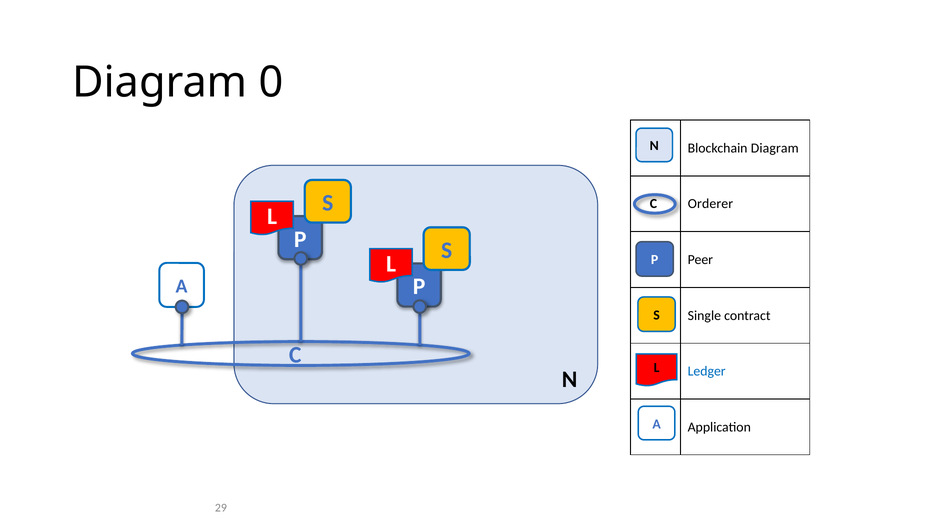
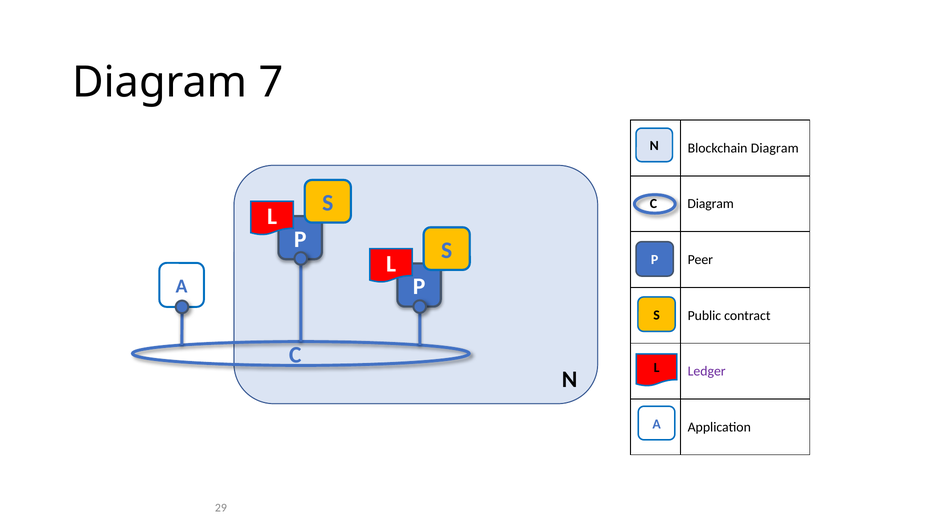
0: 0 -> 7 (271, 82)
Orderer: Orderer -> Diagram (711, 204)
Single: Single -> Public (704, 315)
Ledger colour: blue -> purple (707, 371)
